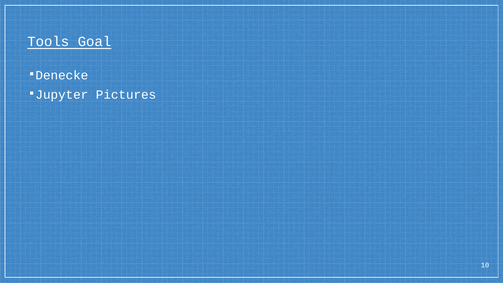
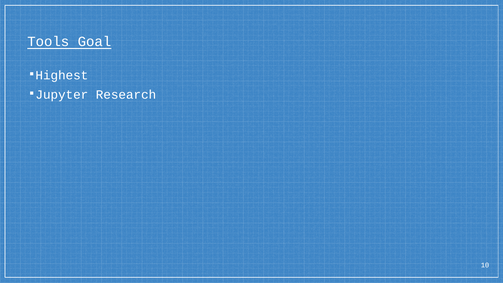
Denecke: Denecke -> Highest (62, 75)
Pictures: Pictures -> Research (126, 95)
